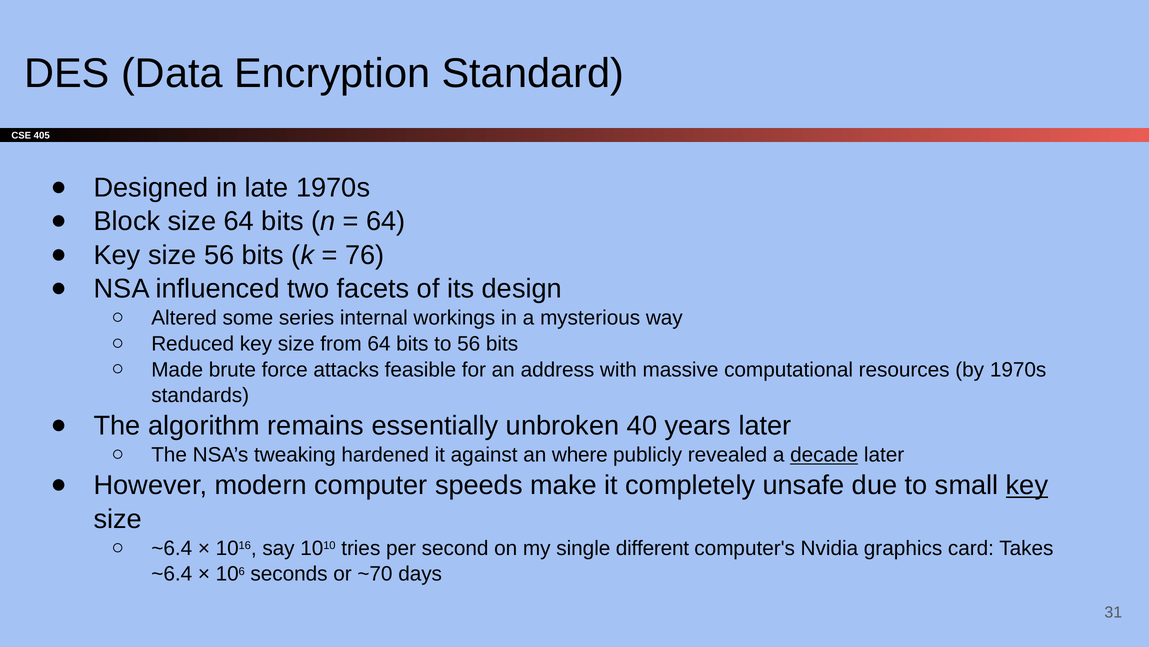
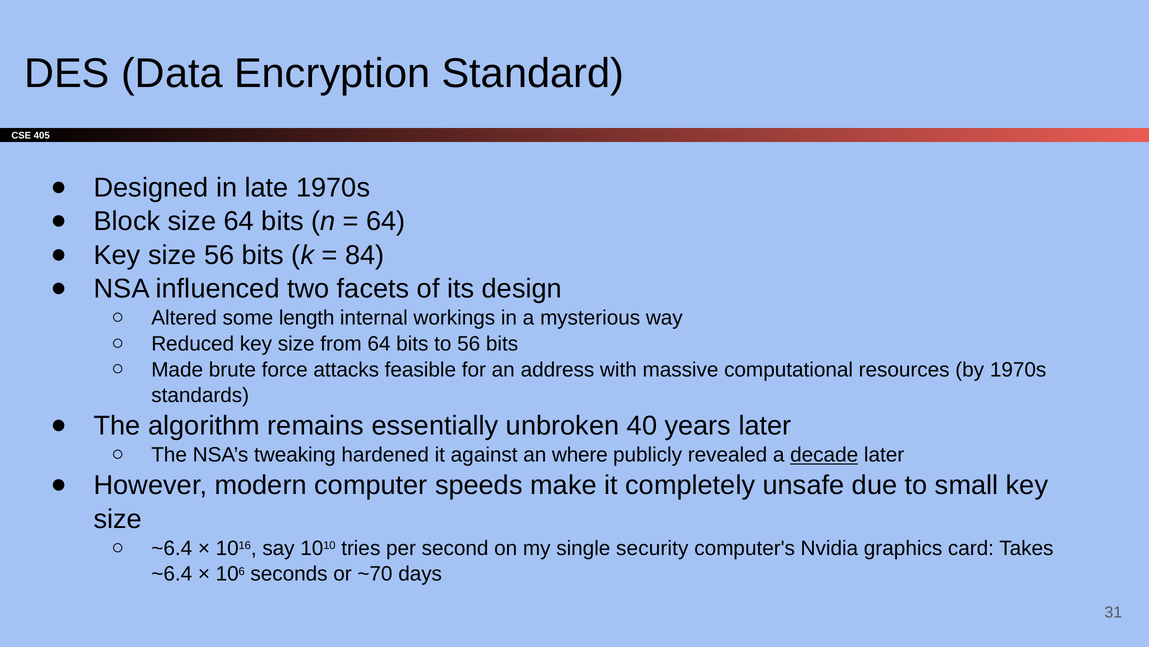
76: 76 -> 84 (365, 255)
series: series -> length (307, 318)
key underline: present -> none (1027, 485)
different: different -> security (652, 548)
